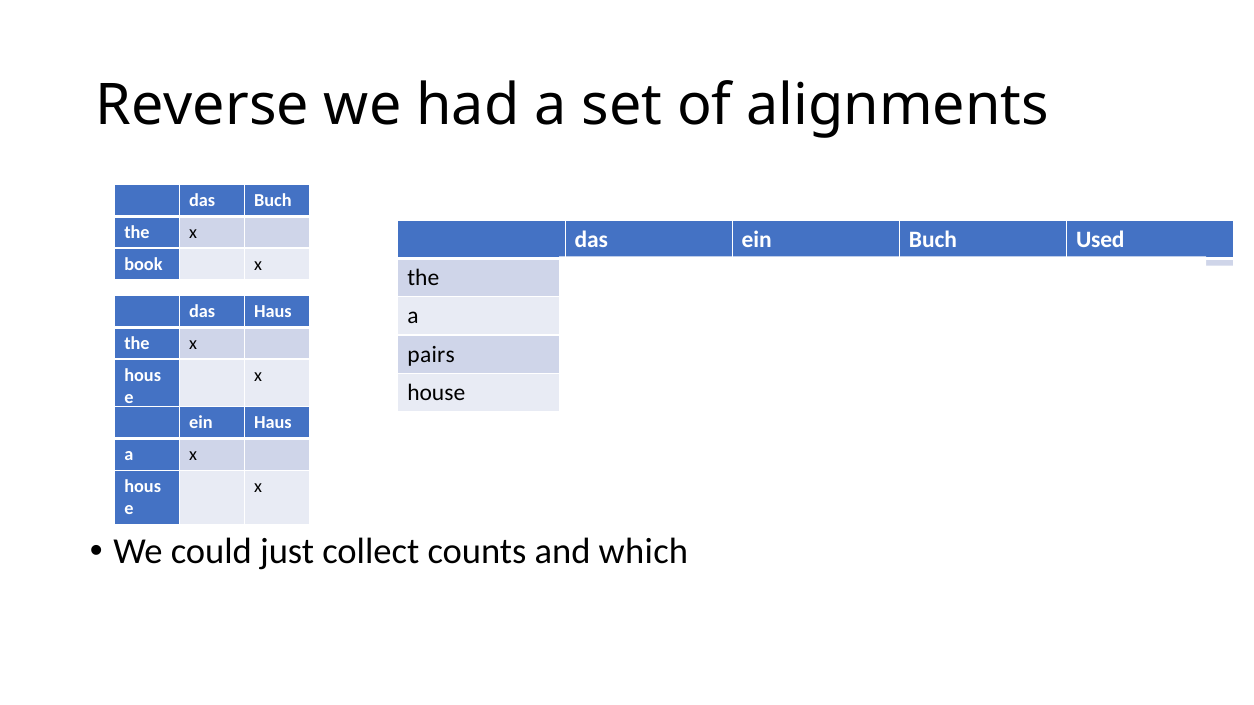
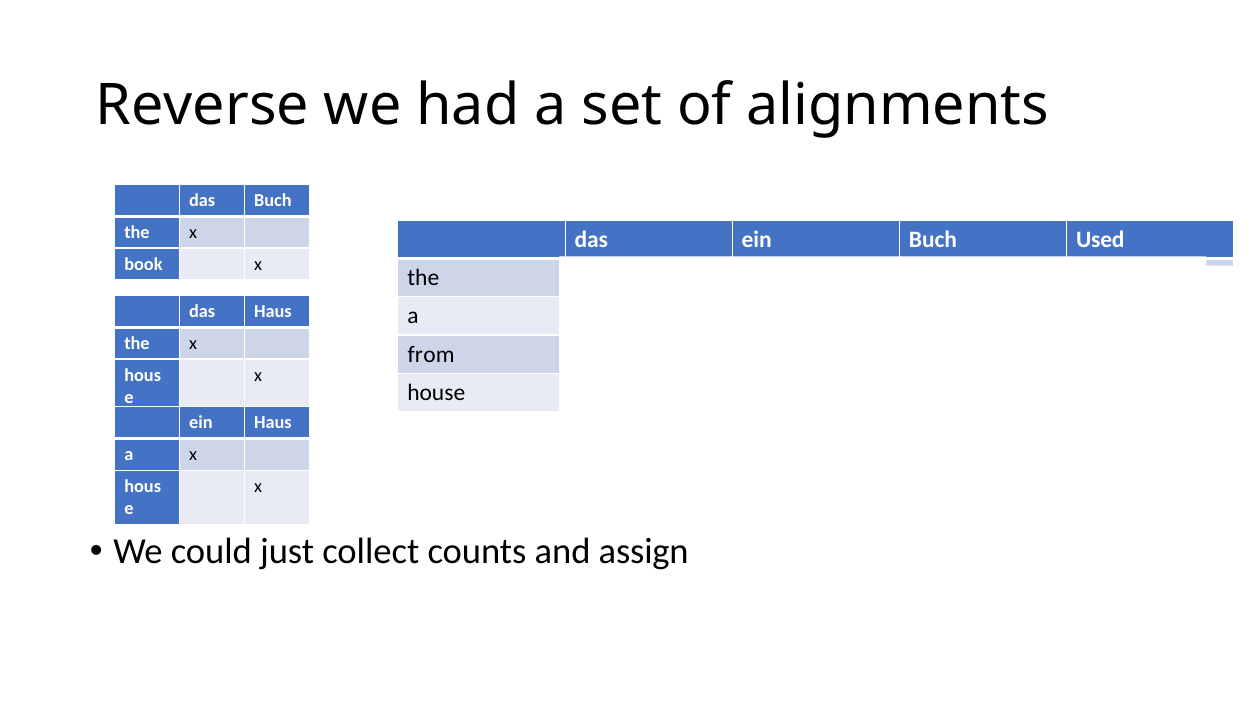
pairs: pairs -> from (431, 355)
which: which -> assign (644, 552)
